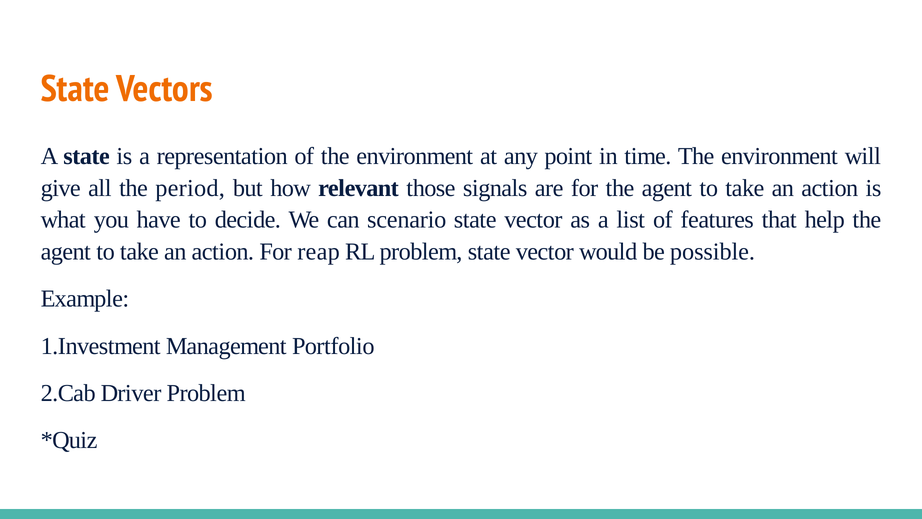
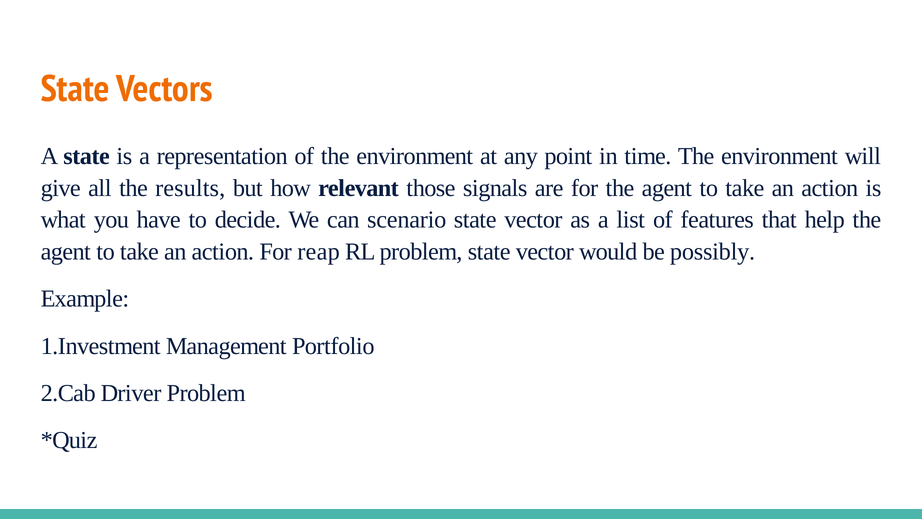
period: period -> results (190, 188)
possible: possible -> possibly (713, 251)
